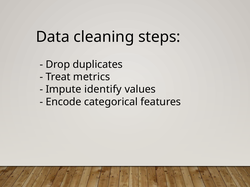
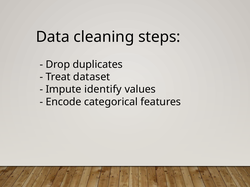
metrics: metrics -> dataset (92, 77)
